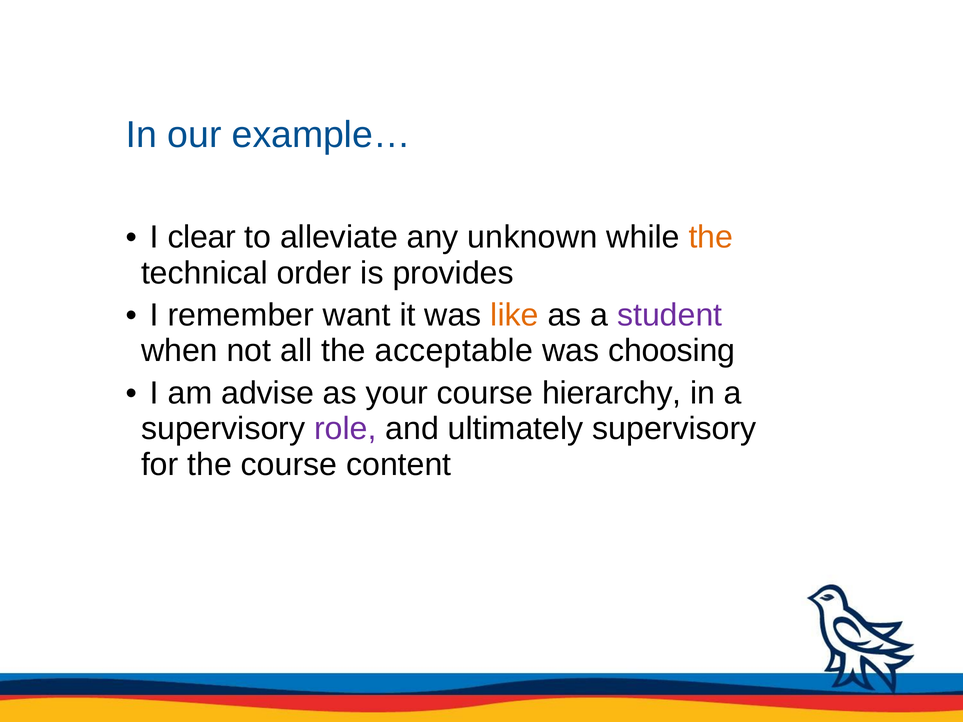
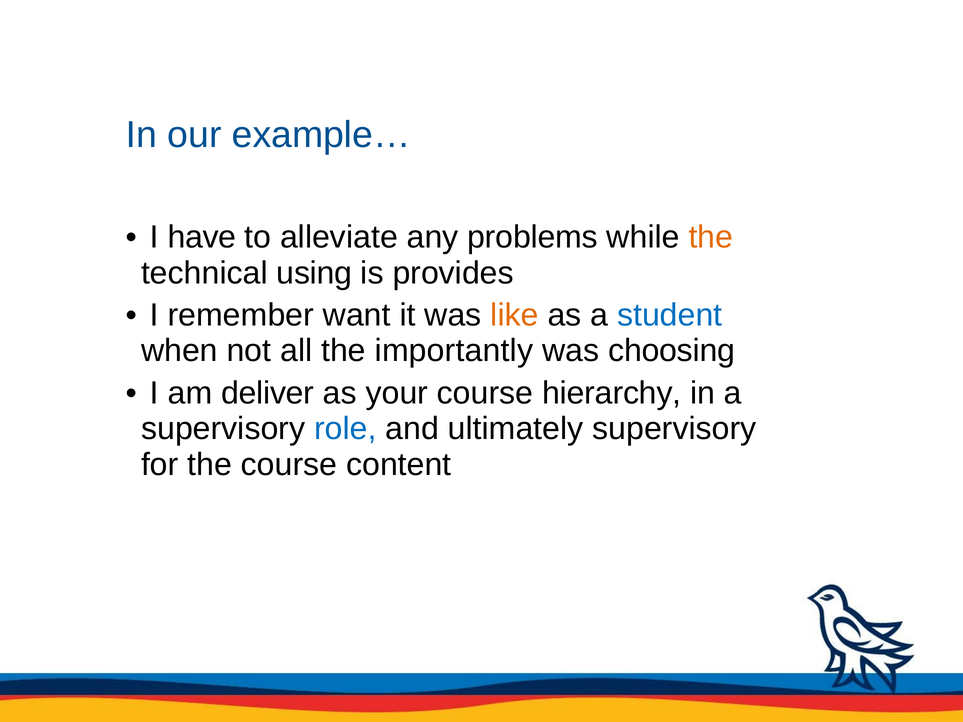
clear: clear -> have (202, 237)
unknown: unknown -> problems (533, 237)
order: order -> using (314, 273)
student colour: purple -> blue (670, 315)
acceptable: acceptable -> importantly (454, 351)
advise: advise -> deliver (268, 393)
role colour: purple -> blue (345, 429)
